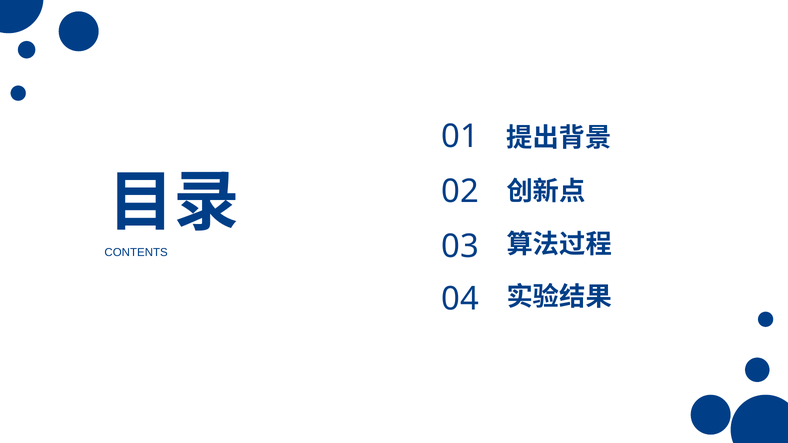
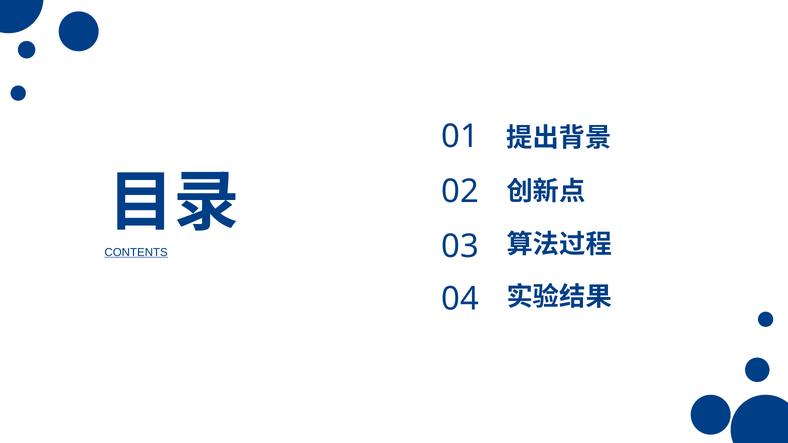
CONTENTS underline: none -> present (136, 253)
